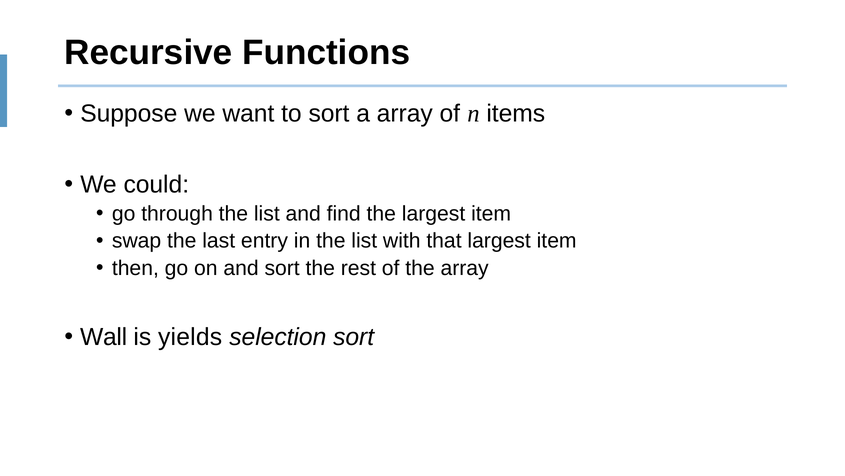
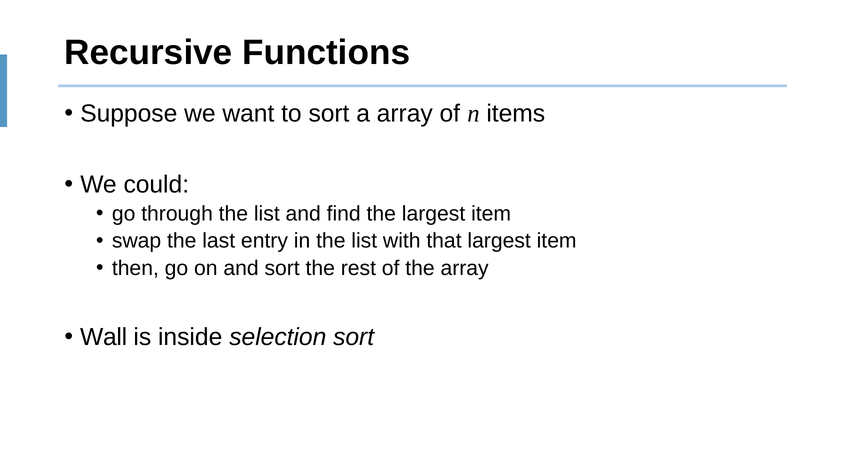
yields: yields -> inside (190, 337)
